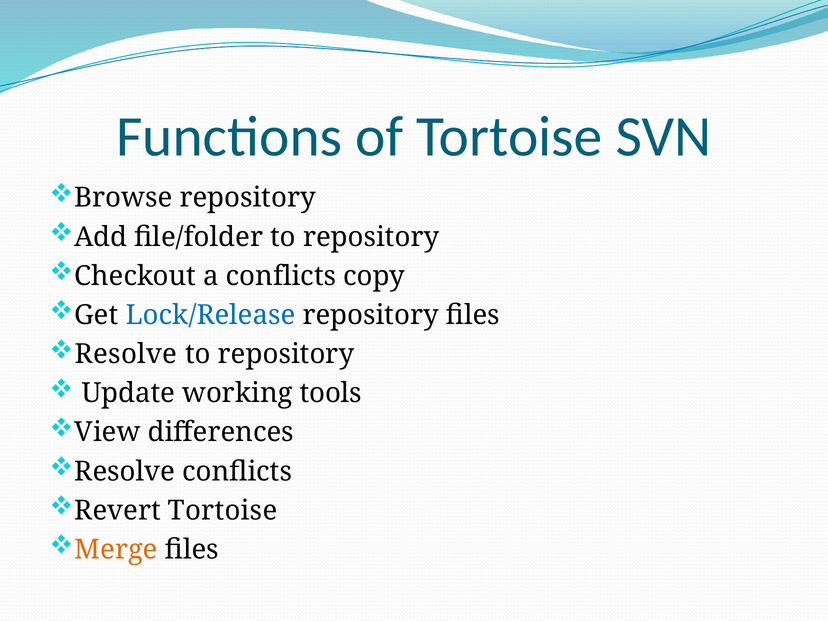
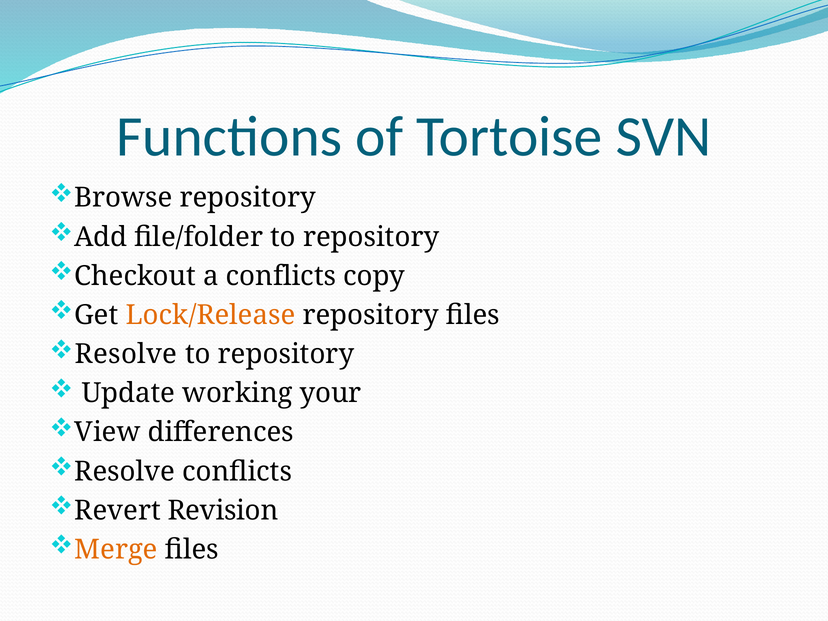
Lock/Release colour: blue -> orange (211, 315)
tools: tools -> your (331, 393)
Revert Tortoise: Tortoise -> Revision (223, 511)
